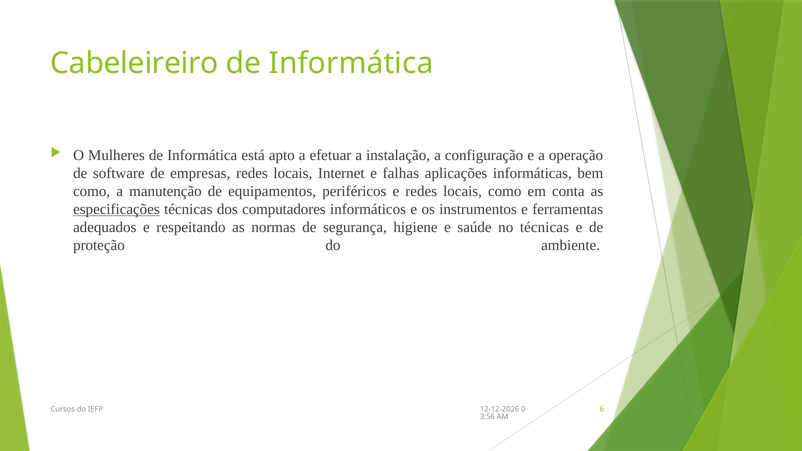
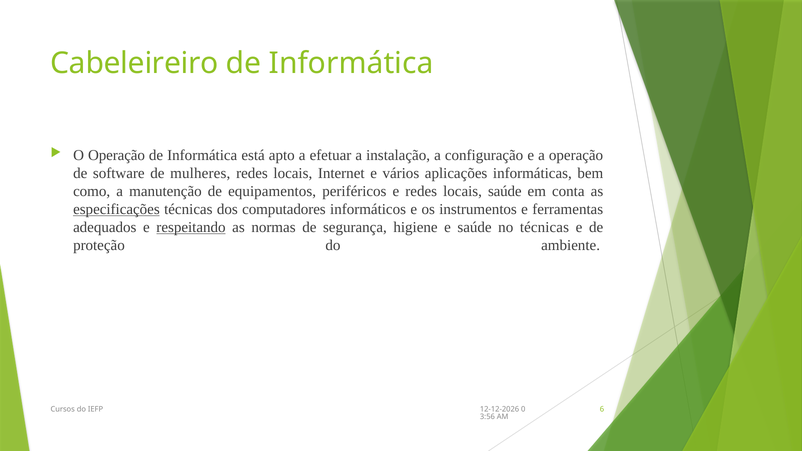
O Mulheres: Mulheres -> Operação (116, 155)
empresas: empresas -> mulheres (200, 173)
falhas: falhas -> vários (401, 173)
locais como: como -> saúde (505, 191)
respeitando underline: none -> present (191, 227)
